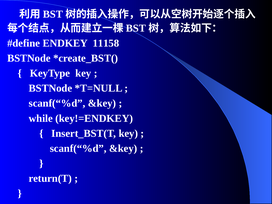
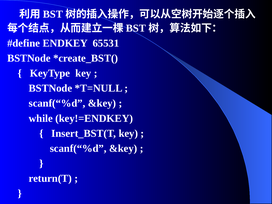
11158: 11158 -> 65531 (106, 43)
